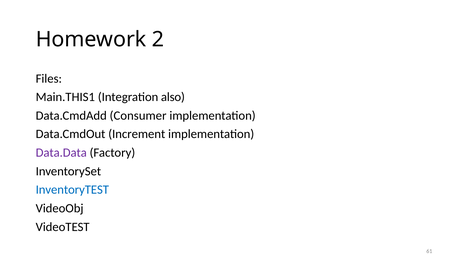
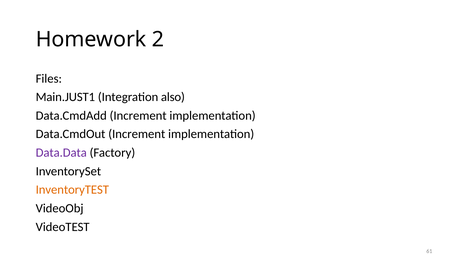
Main.THIS1: Main.THIS1 -> Main.JUST1 (65, 97)
Data.CmdAdd Consumer: Consumer -> Increment (138, 116)
InventoryTEST colour: blue -> orange (72, 190)
